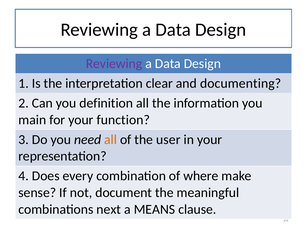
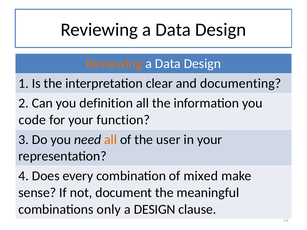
Reviewing colour: purple -> orange (114, 64)
main: main -> code (32, 120)
where: where -> mixed (201, 176)
next: next -> only (109, 210)
a MEANS: MEANS -> DESIGN (155, 210)
